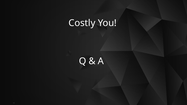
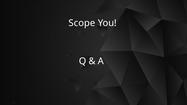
Costly: Costly -> Scope (82, 23)
